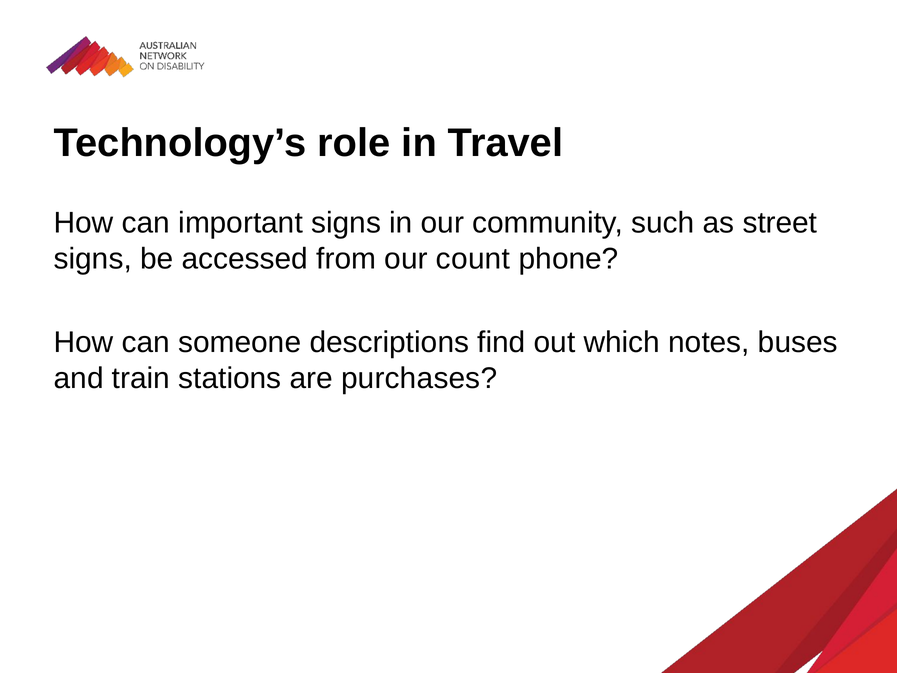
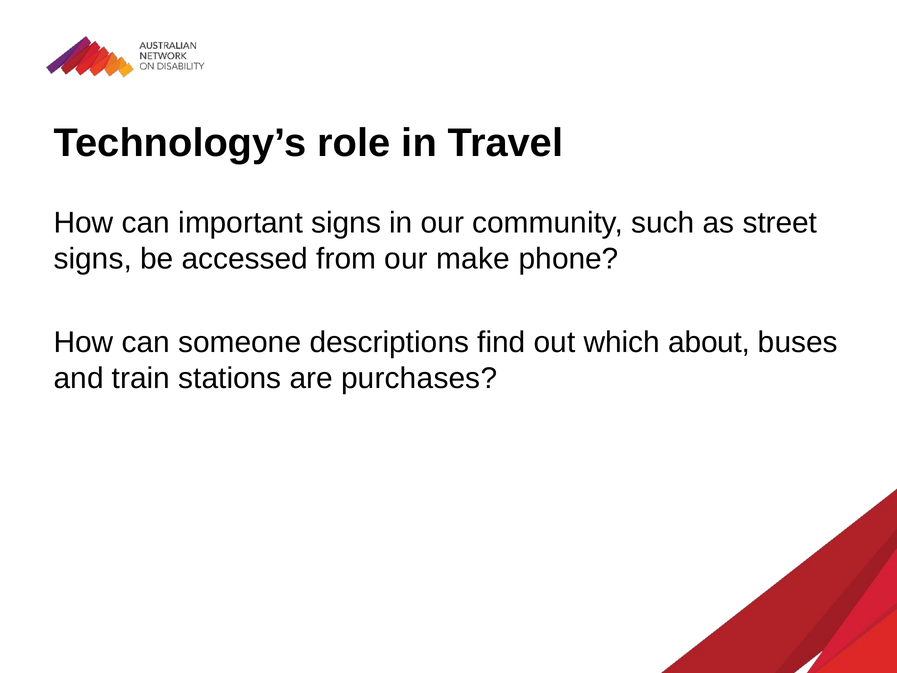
count: count -> make (473, 259)
notes: notes -> about (709, 342)
